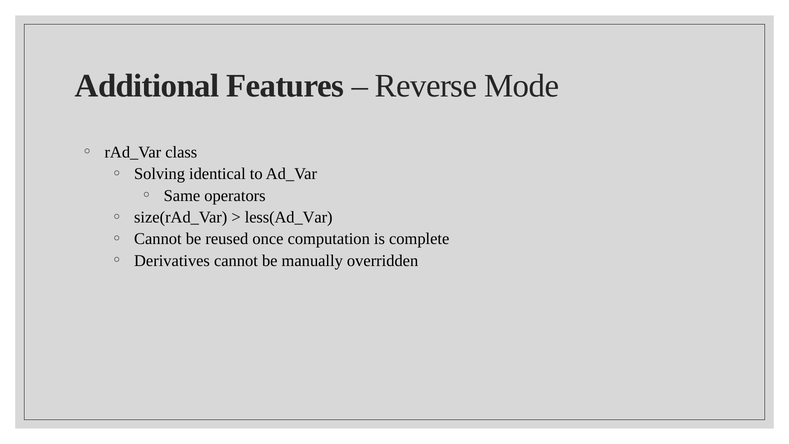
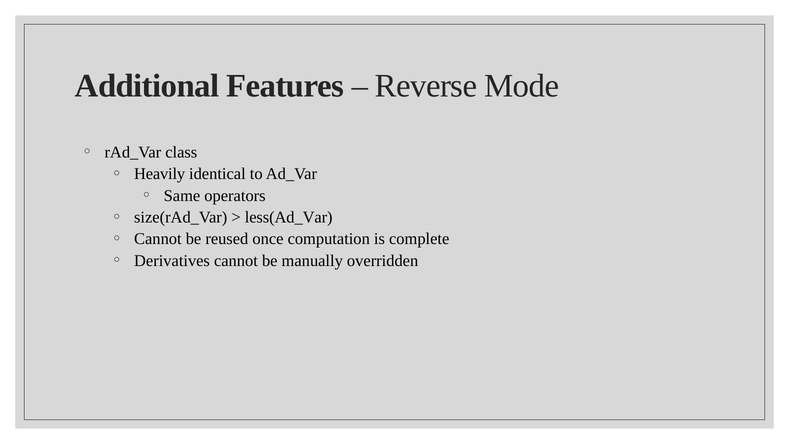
Solving: Solving -> Heavily (160, 174)
